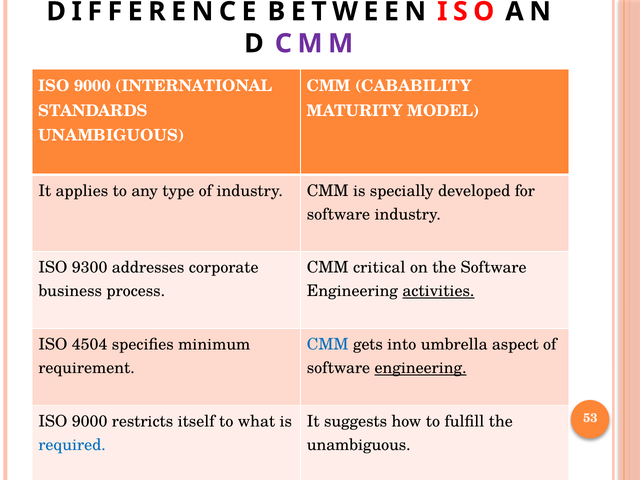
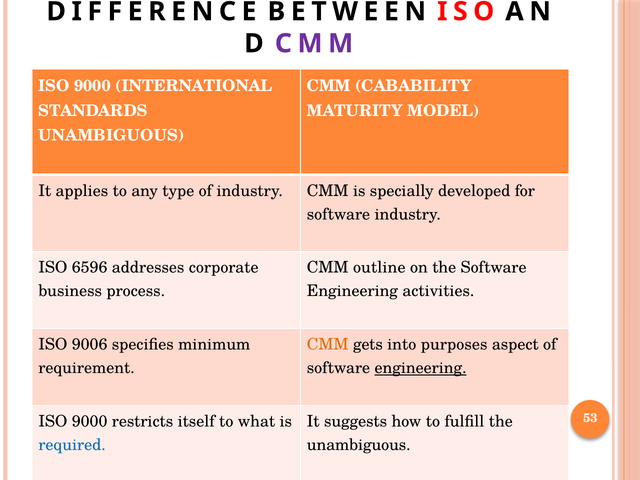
9300: 9300 -> 6596 (90, 268)
critical: critical -> outline (379, 268)
activities underline: present -> none (438, 291)
4504: 4504 -> 9006 (90, 345)
CMM colour: blue -> orange (328, 345)
umbrella: umbrella -> purposes (454, 345)
